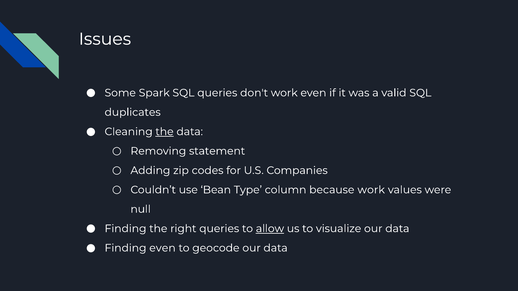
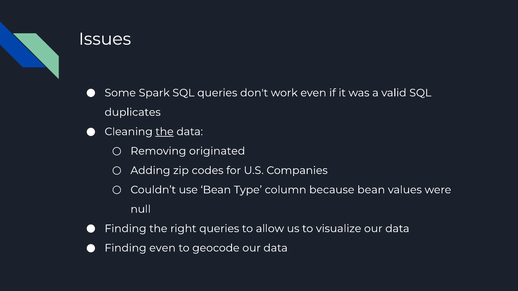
statement: statement -> originated (217, 151)
because work: work -> bean (371, 190)
allow underline: present -> none (270, 229)
